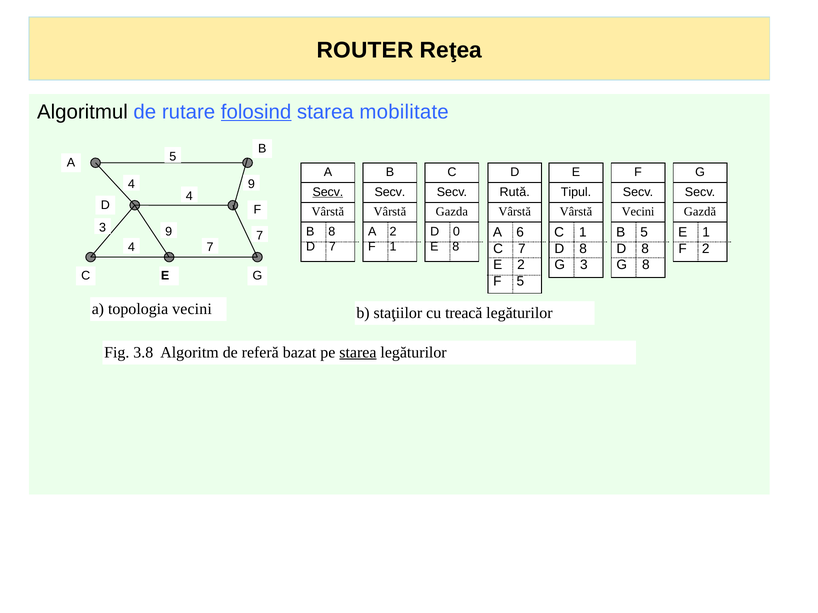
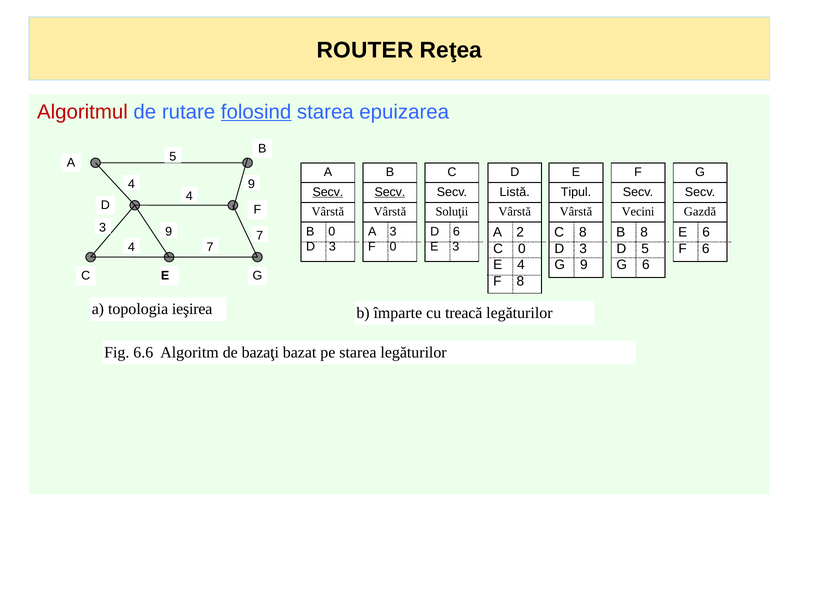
Algoritmul colour: black -> red (82, 112)
mobilitate: mobilitate -> epuizarea (404, 112)
Secv underline: none -> present (390, 192)
Rută: Rută -> Listă (515, 192)
Gazda: Gazda -> Soluţii (452, 212)
B 8: 8 -> 0 (332, 232)
A 2: 2 -> 3 (393, 232)
D 0: 0 -> 6 (456, 232)
6: 6 -> 2 (520, 232)
C 1: 1 -> 8 (583, 232)
B 5: 5 -> 8 (644, 232)
E 1: 1 -> 6 (706, 232)
7: 7 -> 3 (332, 247)
F 1: 1 -> 0 (393, 247)
E 8: 8 -> 3 (456, 247)
C 7: 7 -> 0 (522, 249)
8: 8 -> 3 (583, 249)
8: 8 -> 5 (645, 249)
F 2: 2 -> 6 (706, 249)
E 2: 2 -> 4 (521, 265)
G 3: 3 -> 9 (584, 265)
G 8: 8 -> 6 (646, 265)
F 5: 5 -> 8 (520, 281)
topologia vecini: vecini -> ieşirea (192, 309)
staţiilor: staţiilor -> împarte (398, 313)
3.8: 3.8 -> 6.6 (143, 353)
referă: referă -> bazaţi (260, 353)
starea underline: present -> none (358, 353)
